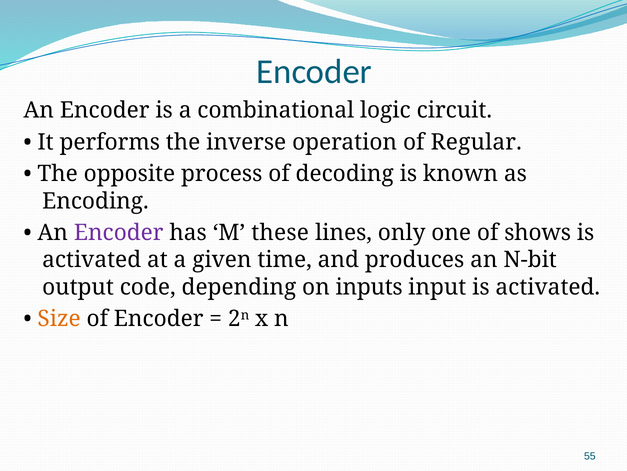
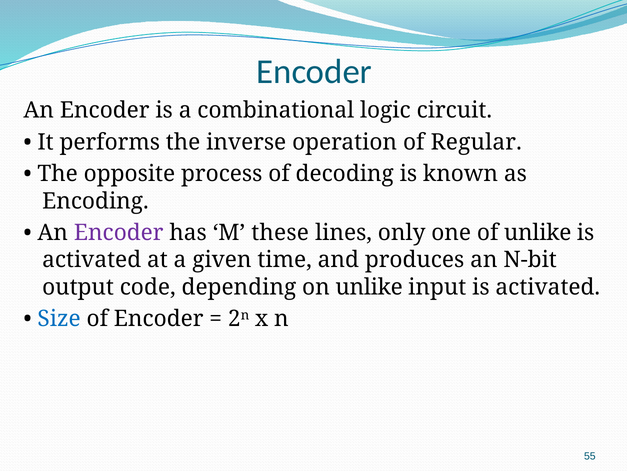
of shows: shows -> unlike (538, 232)
on inputs: inputs -> unlike (369, 287)
Size colour: orange -> blue (59, 318)
